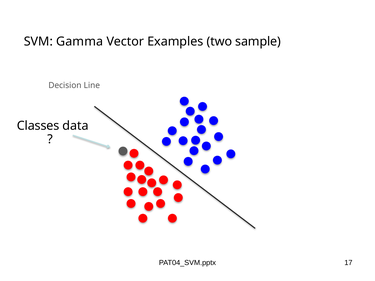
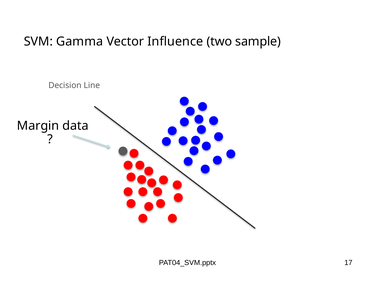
Examples: Examples -> Influence (175, 42)
Classes: Classes -> Margin (38, 126)
